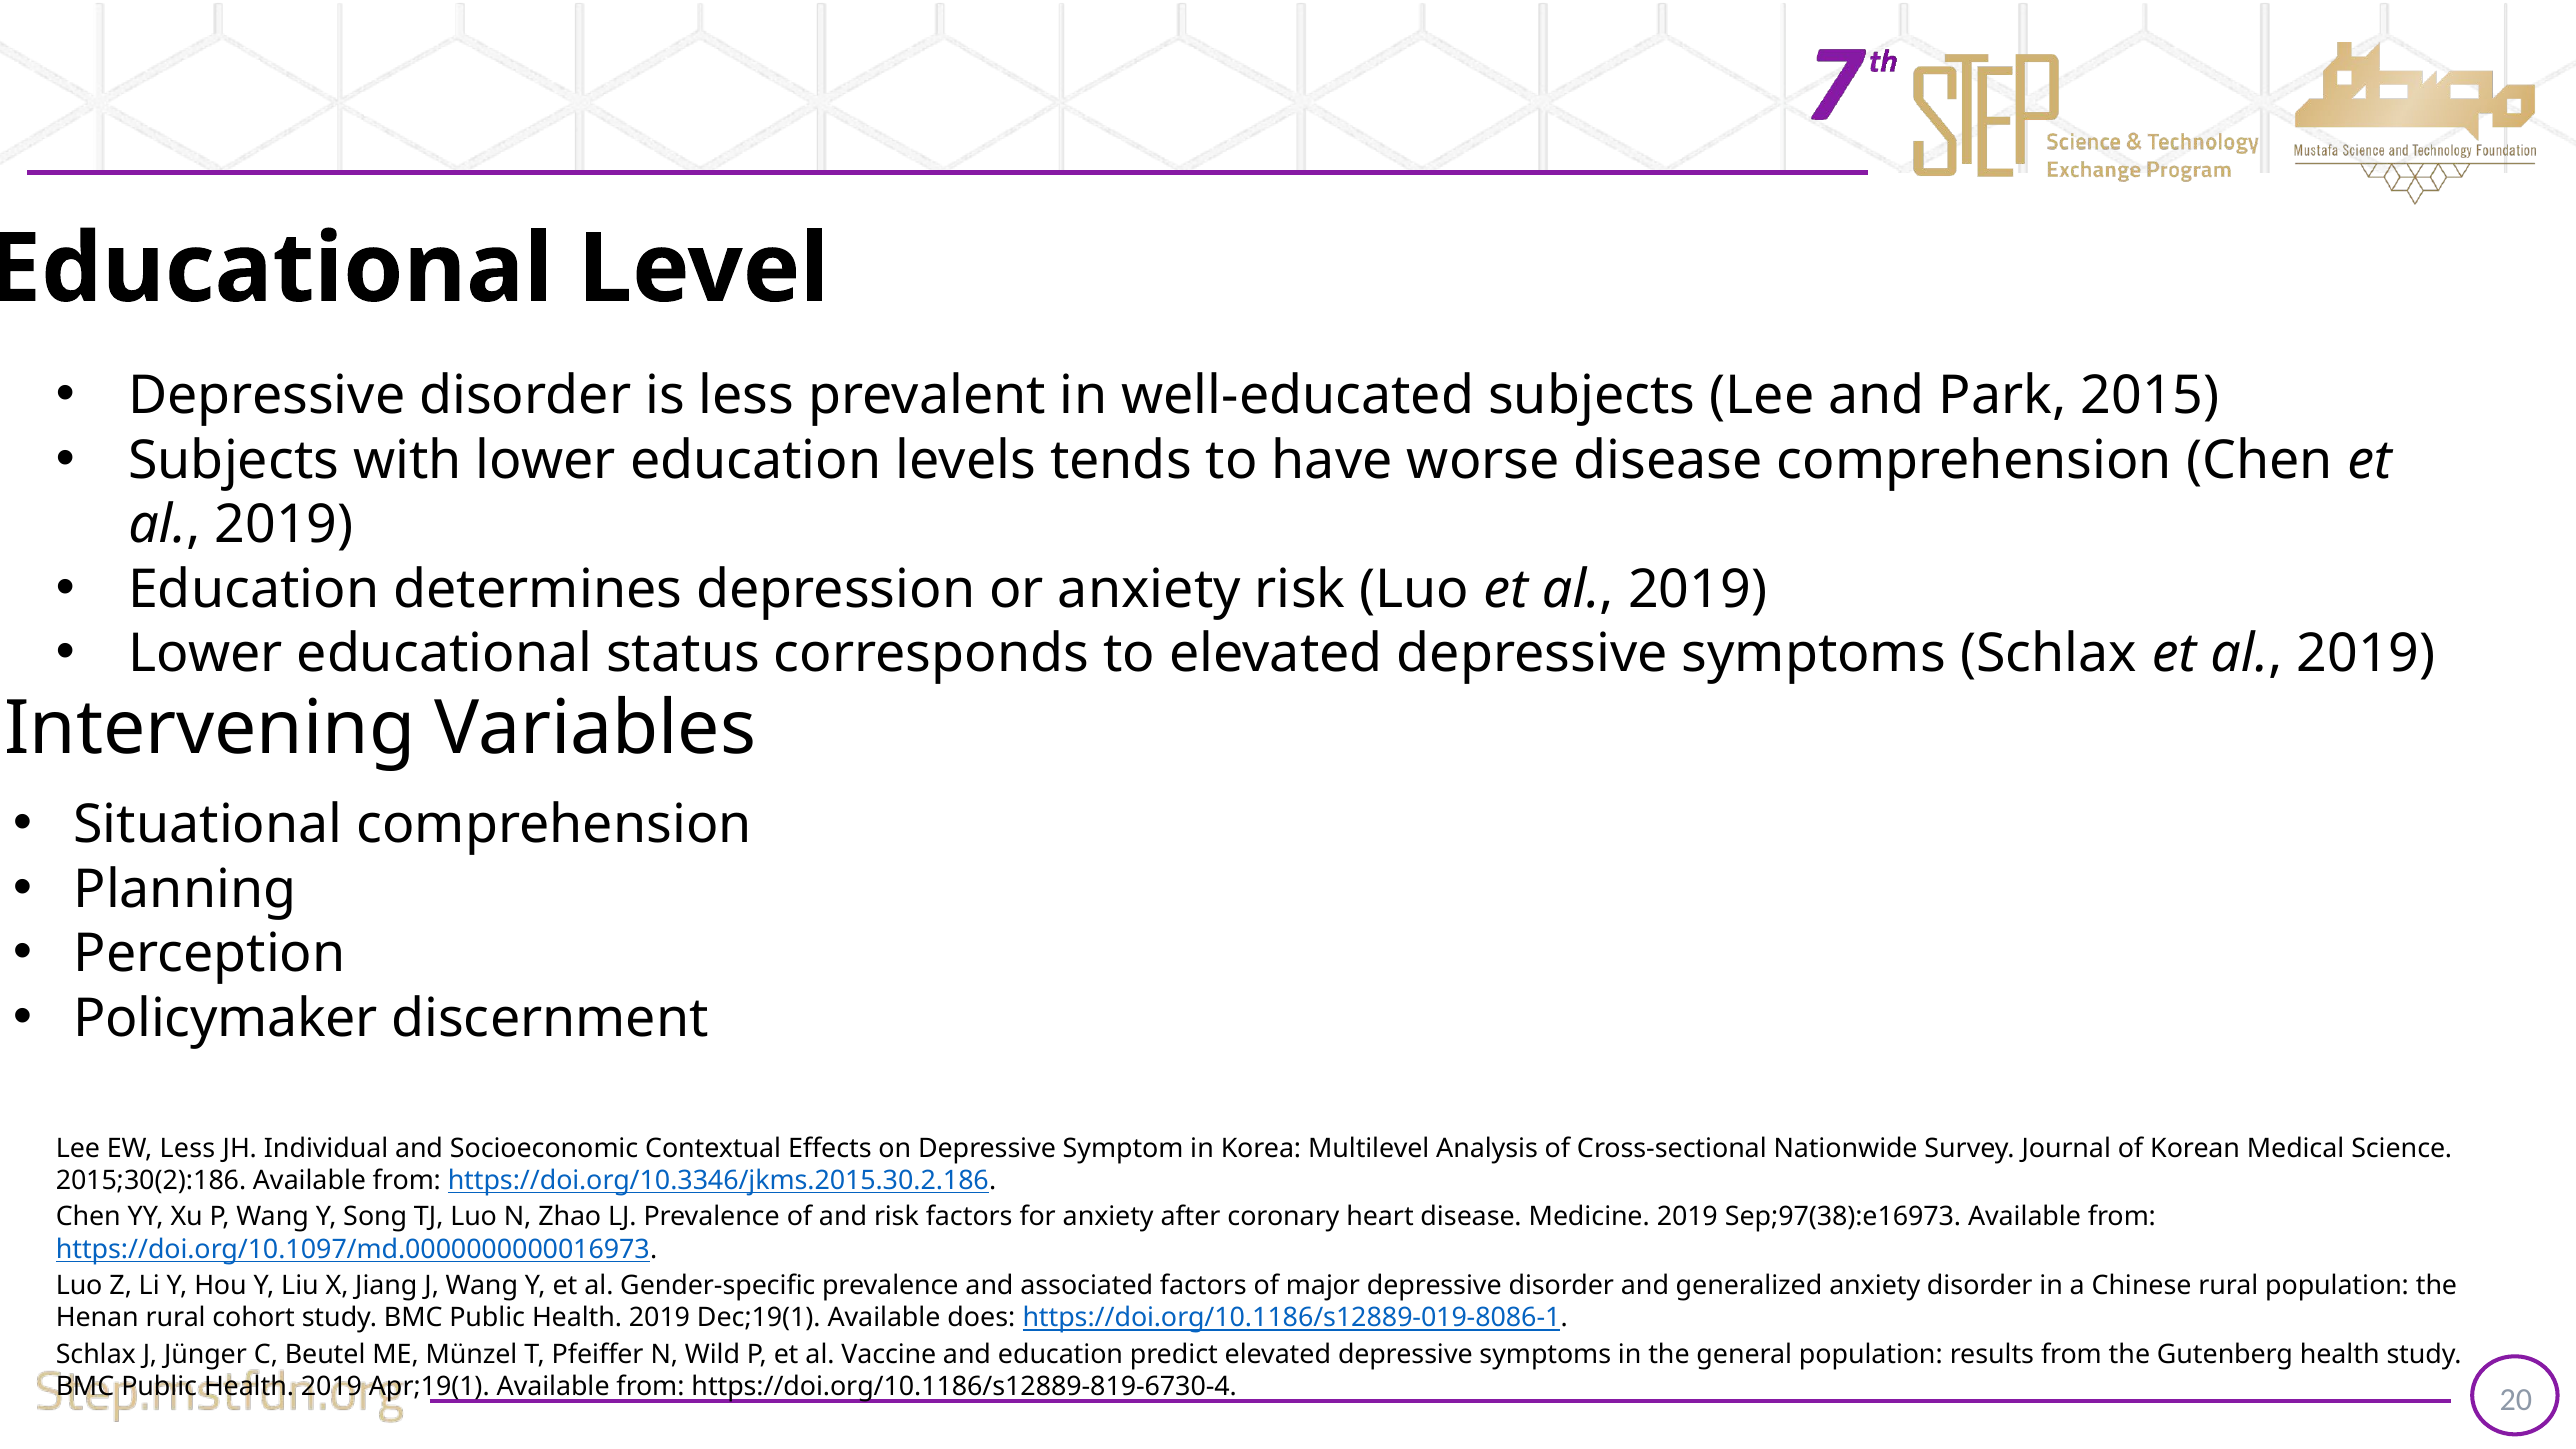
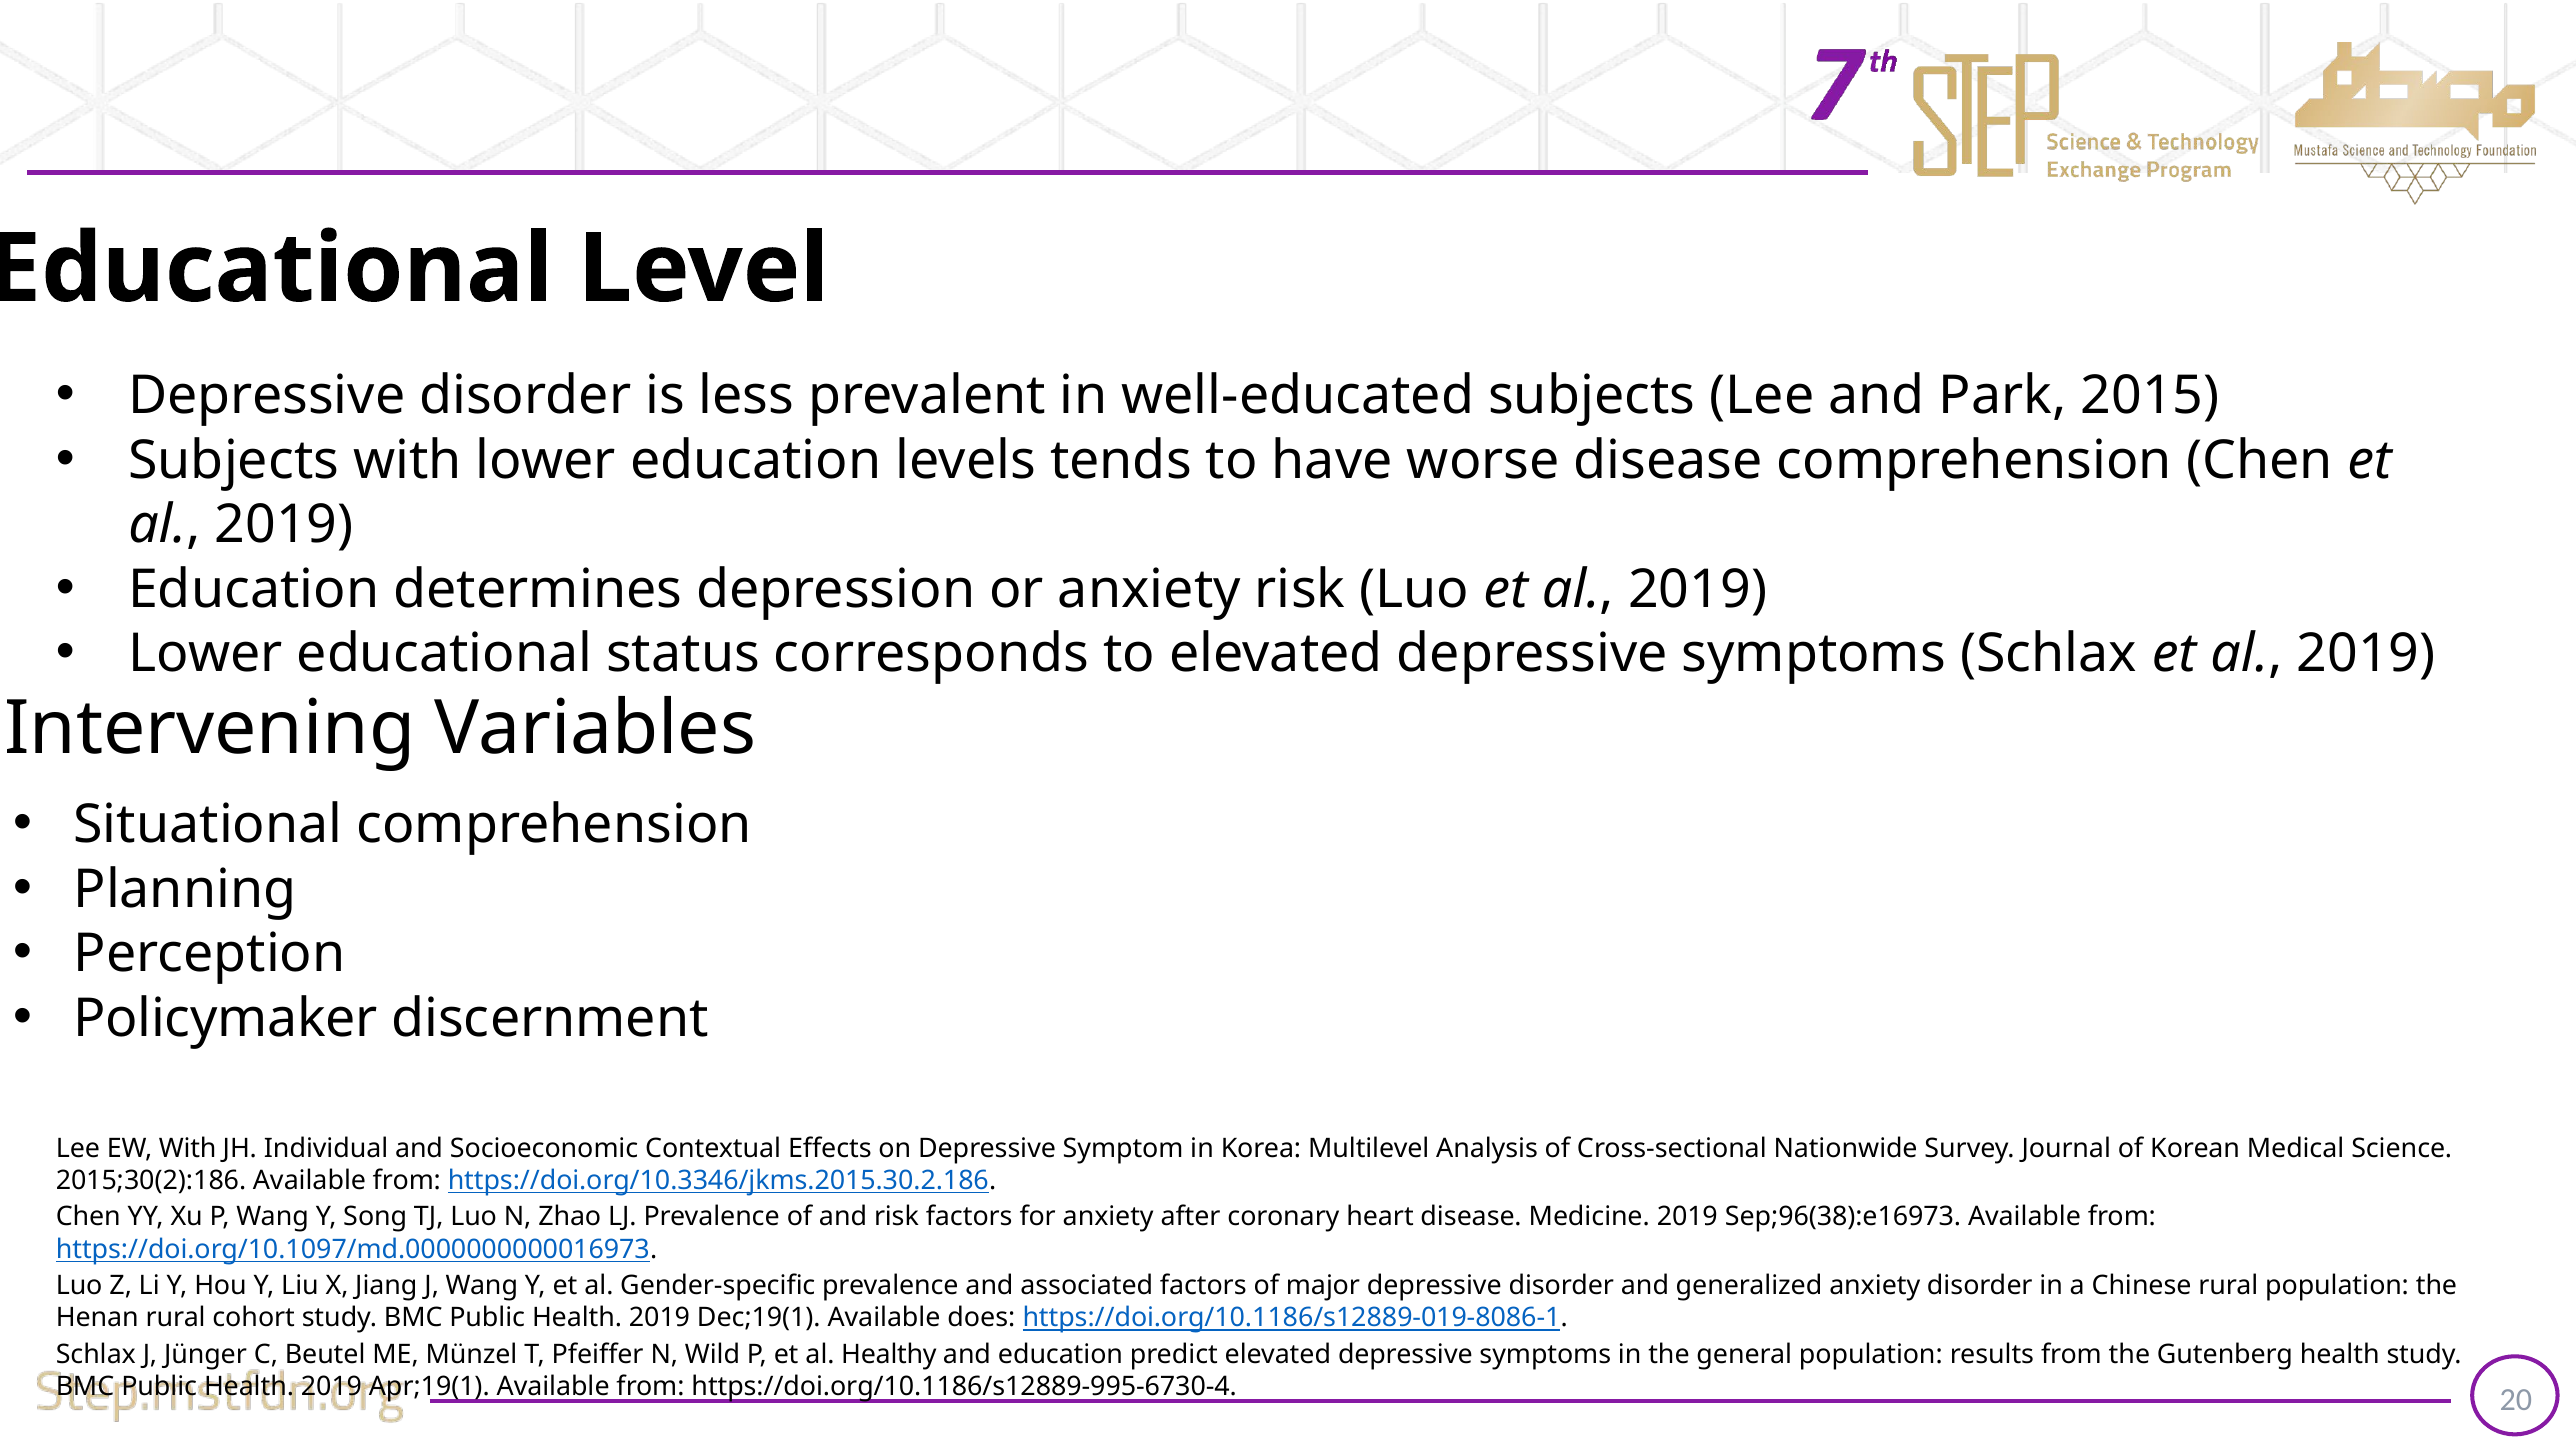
EW Less: Less -> With (188, 1148)
Sep;97(38):e16973: Sep;97(38):e16973 -> Sep;96(38):e16973 (1843, 1217)
Vaccine: Vaccine -> Healthy (889, 1354)
https://doi.org/10.1186/s12889-819-6730-4: https://doi.org/10.1186/s12889-819-6730-4 -> https://doi.org/10.1186/s12889-995-6730-4 (964, 1387)
